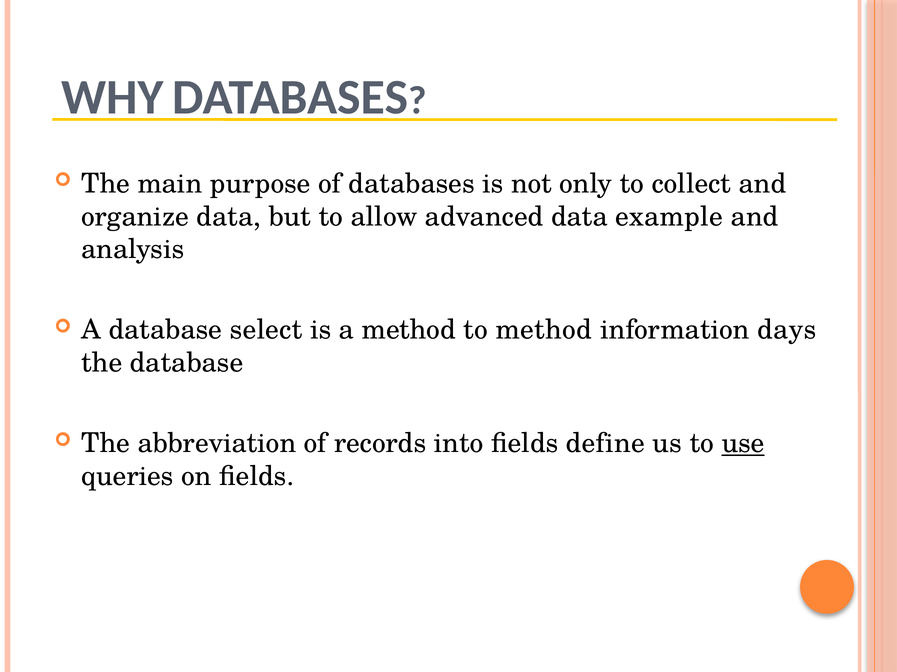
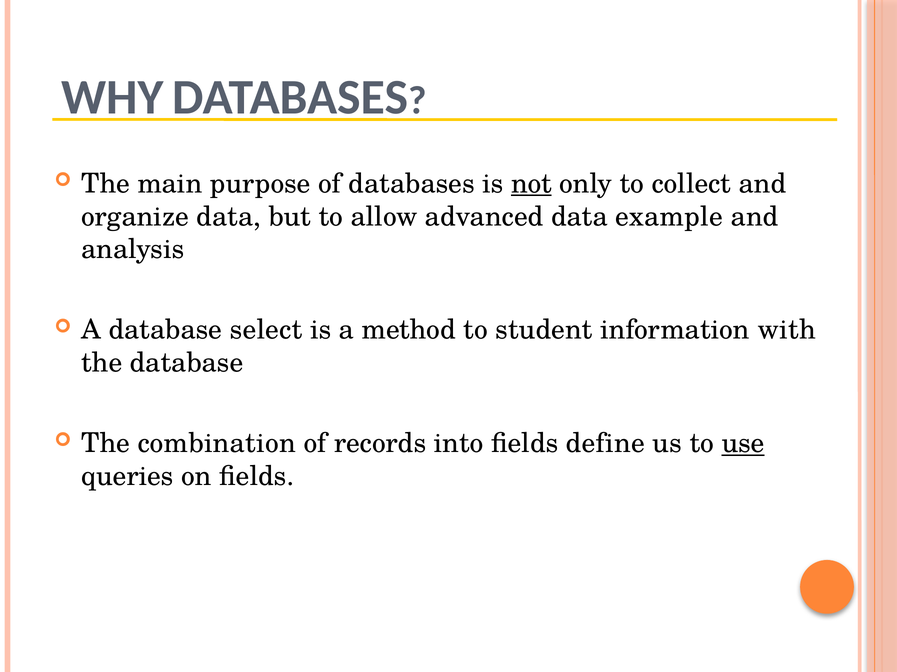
not underline: none -> present (532, 184)
to method: method -> student (544, 330)
days: days -> with (787, 330)
abbreviation: abbreviation -> combination (217, 444)
